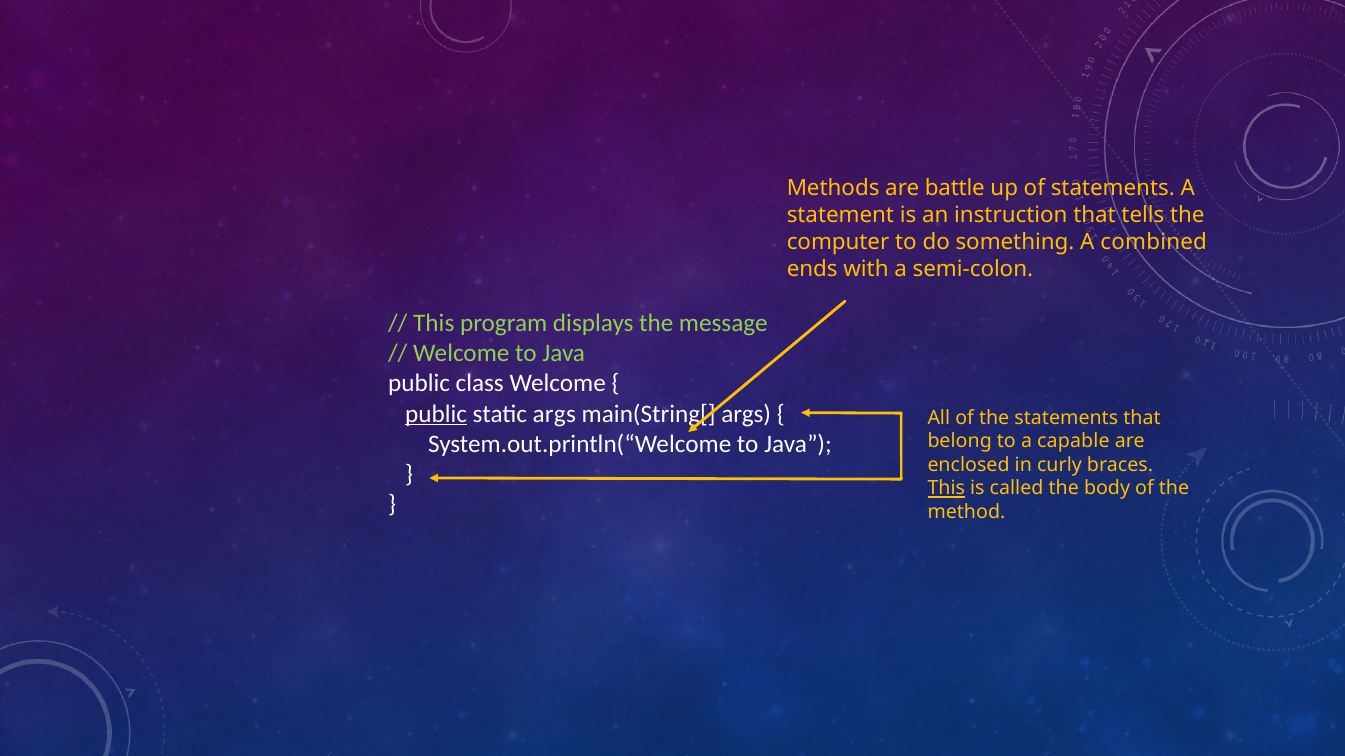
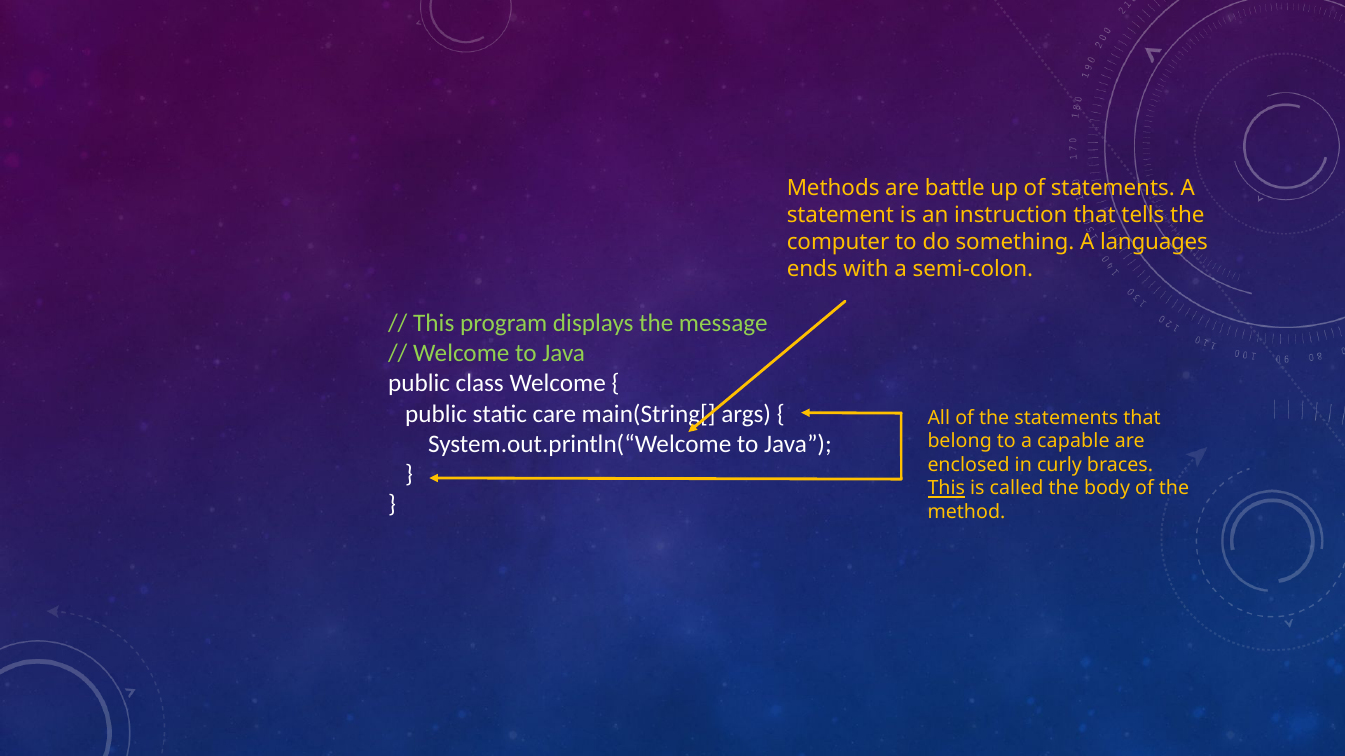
combined: combined -> languages (1154, 242)
public underline: present -> none (436, 414)
static args: args -> care (554, 414)
